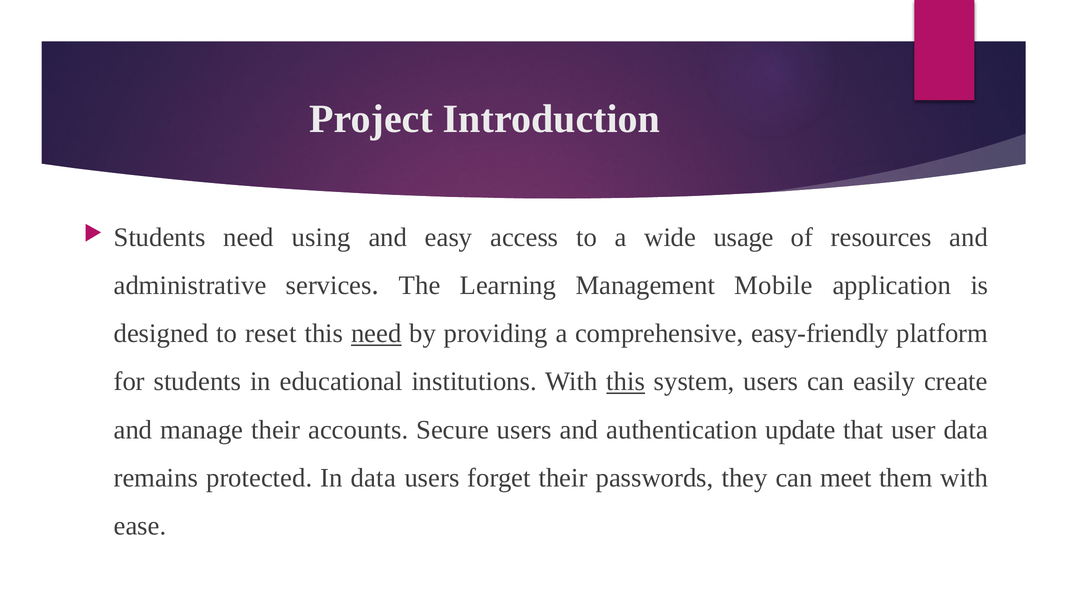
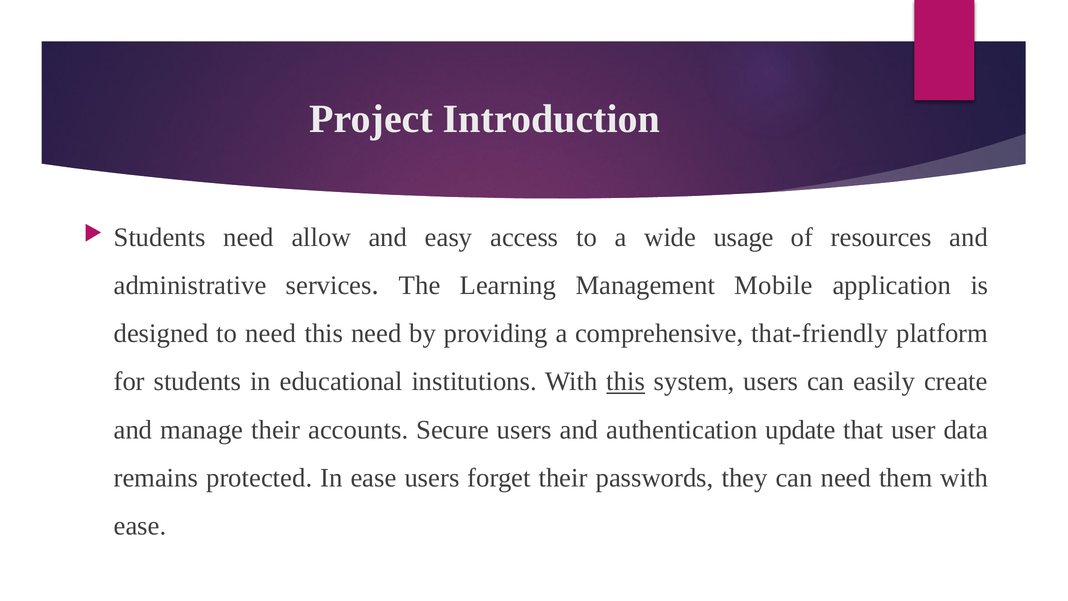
using: using -> allow (321, 237)
to reset: reset -> need (271, 333)
need underline: present -> none (376, 333)
easy-friendly: easy-friendly -> that-friendly (820, 333)
In data: data -> ease (374, 478)
can meet: meet -> need (846, 478)
